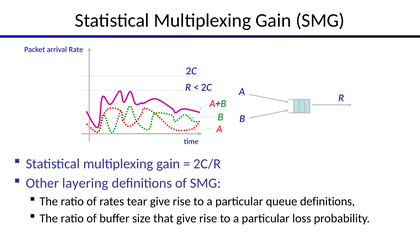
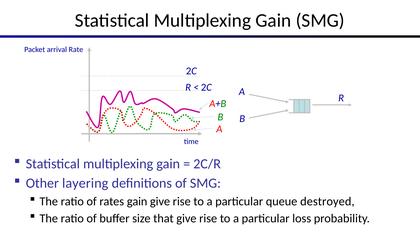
rates tear: tear -> gain (137, 202)
queue definitions: definitions -> destroyed (327, 202)
